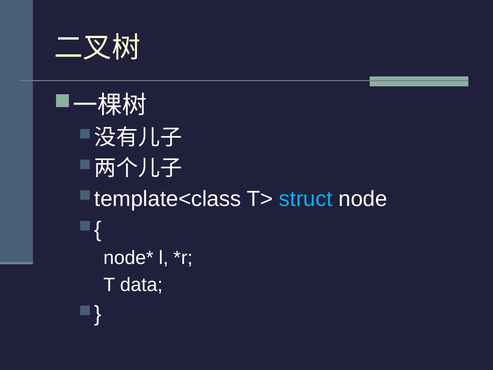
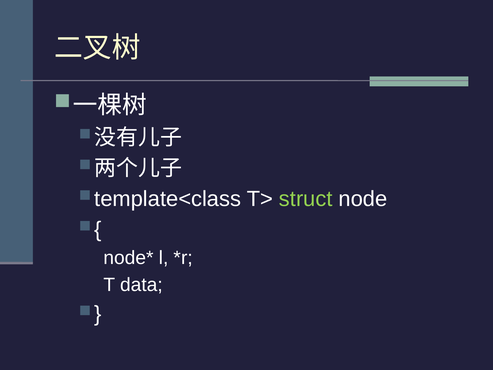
struct colour: light blue -> light green (306, 199)
